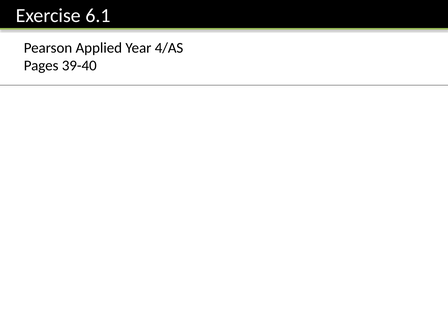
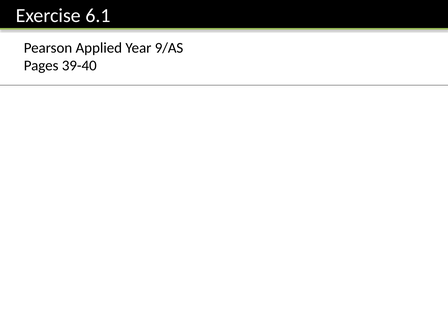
4/AS: 4/AS -> 9/AS (169, 48)
